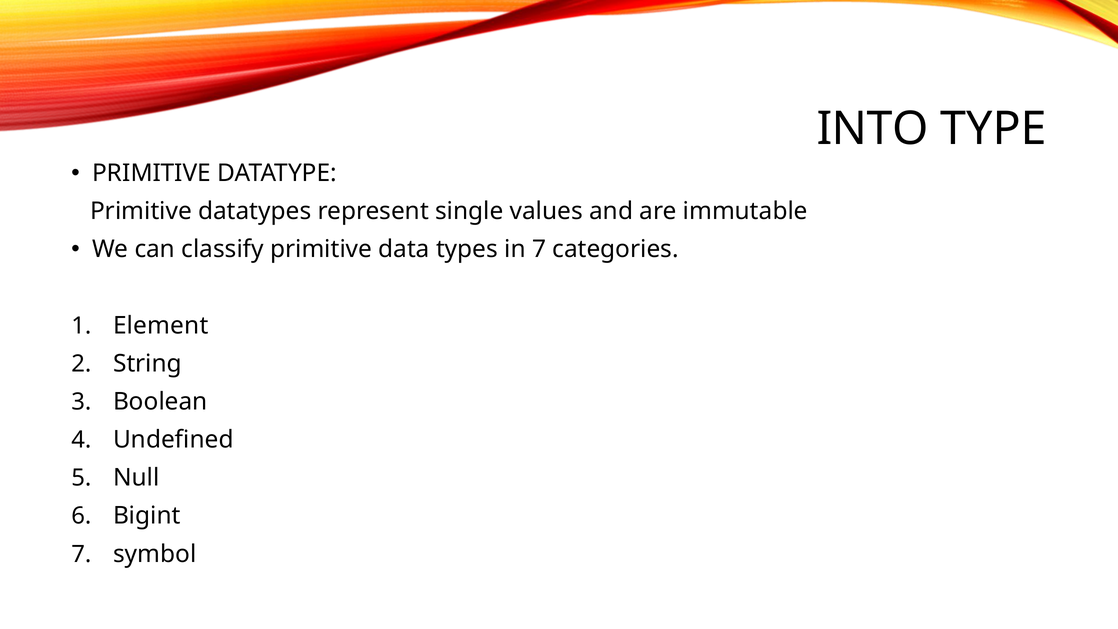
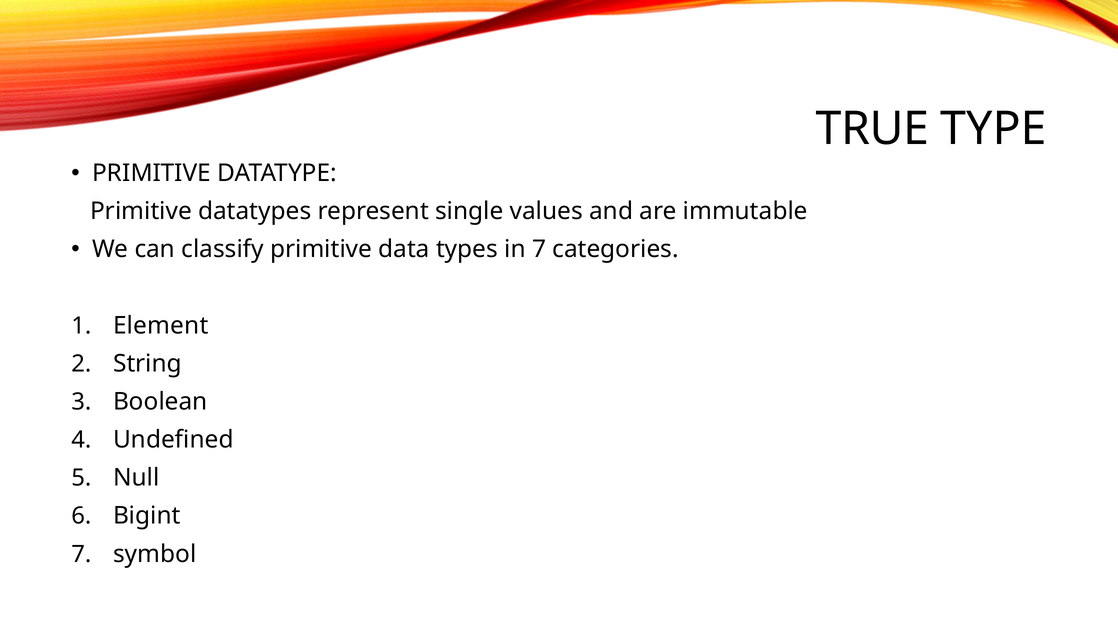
INTO: INTO -> TRUE (873, 129)
